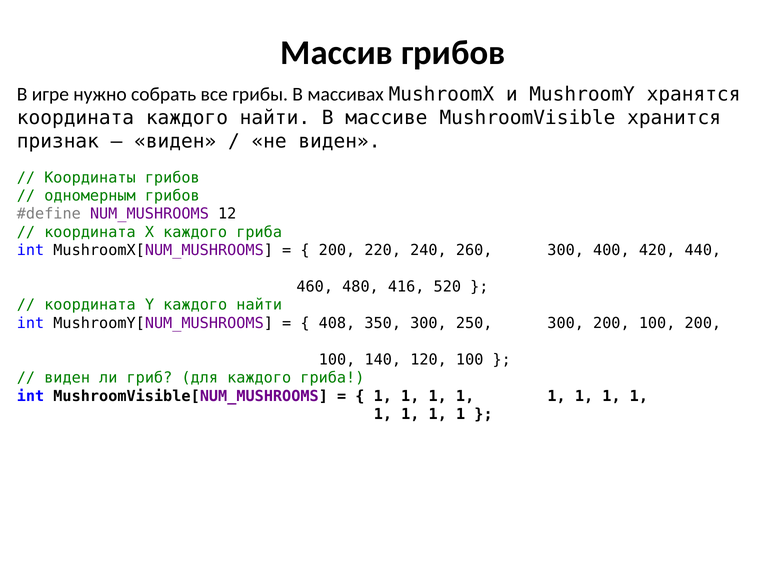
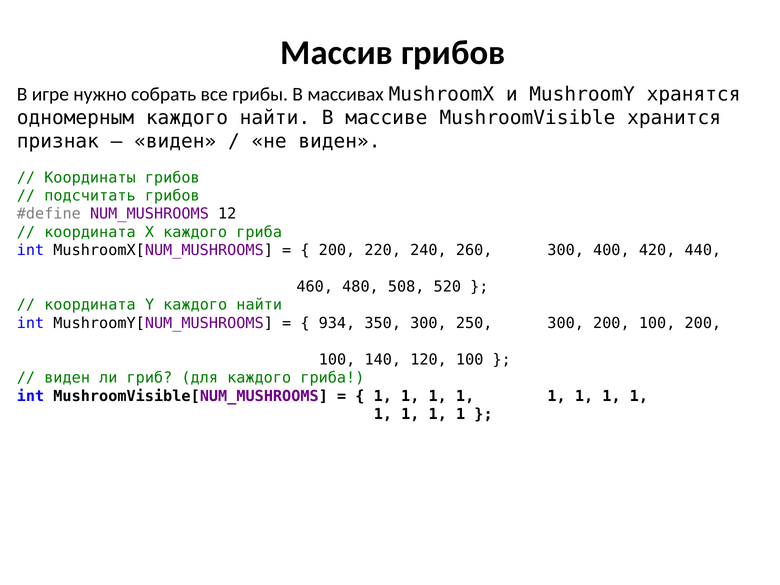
координата: координата -> одномерным (75, 118)
одномерным: одномерным -> подсчитать (90, 196)
416: 416 -> 508 (406, 287)
408: 408 -> 934 (337, 323)
